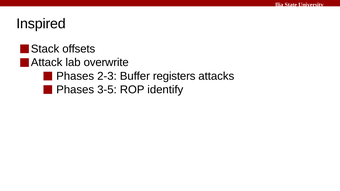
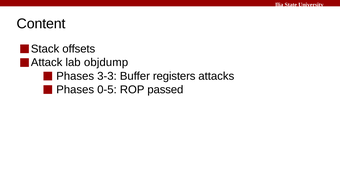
Inspired: Inspired -> Content (41, 24)
overwrite: overwrite -> objdump (106, 63)
2-3: 2-3 -> 3-3 (107, 76)
3-5: 3-5 -> 0-5 (107, 90)
identify: identify -> passed (165, 90)
